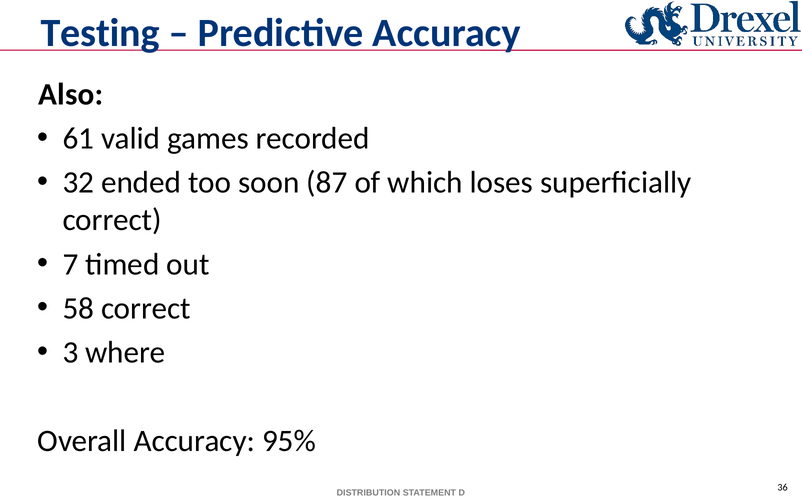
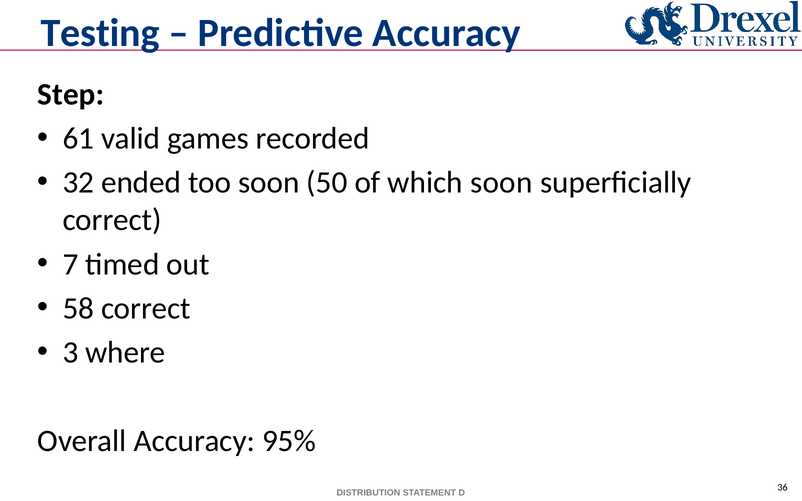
Also: Also -> Step (71, 95)
87: 87 -> 50 (327, 183)
which loses: loses -> soon (501, 183)
